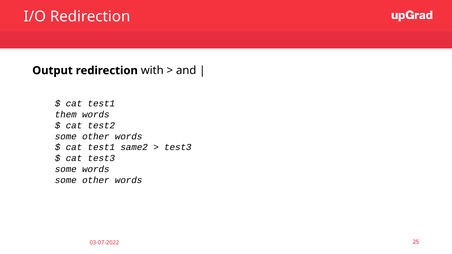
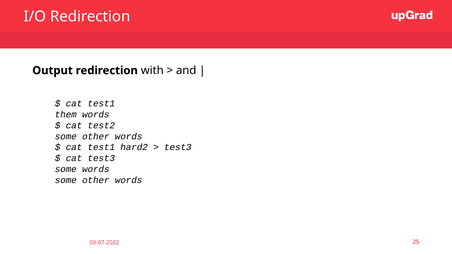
same2: same2 -> hard2 (134, 147)
